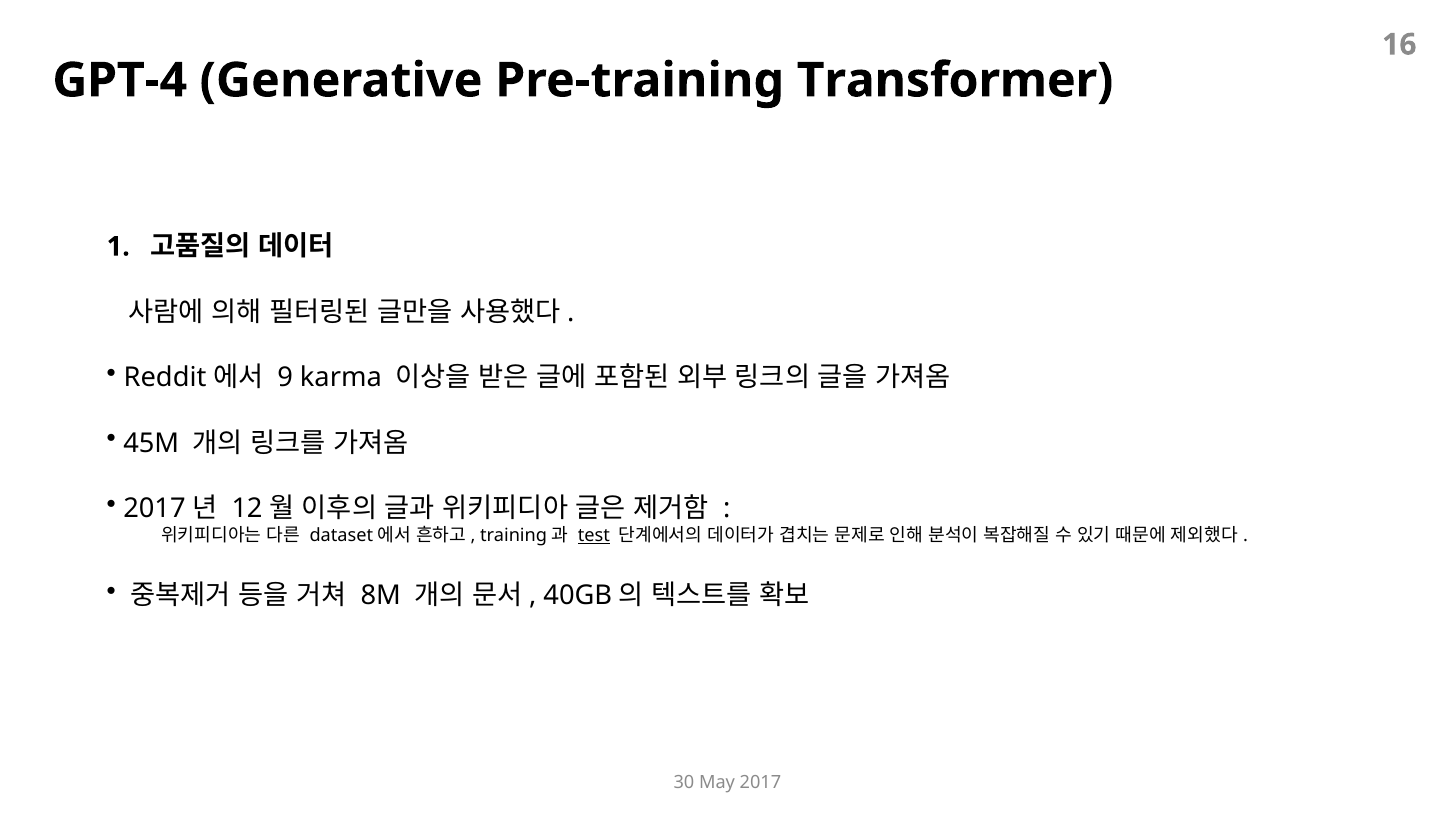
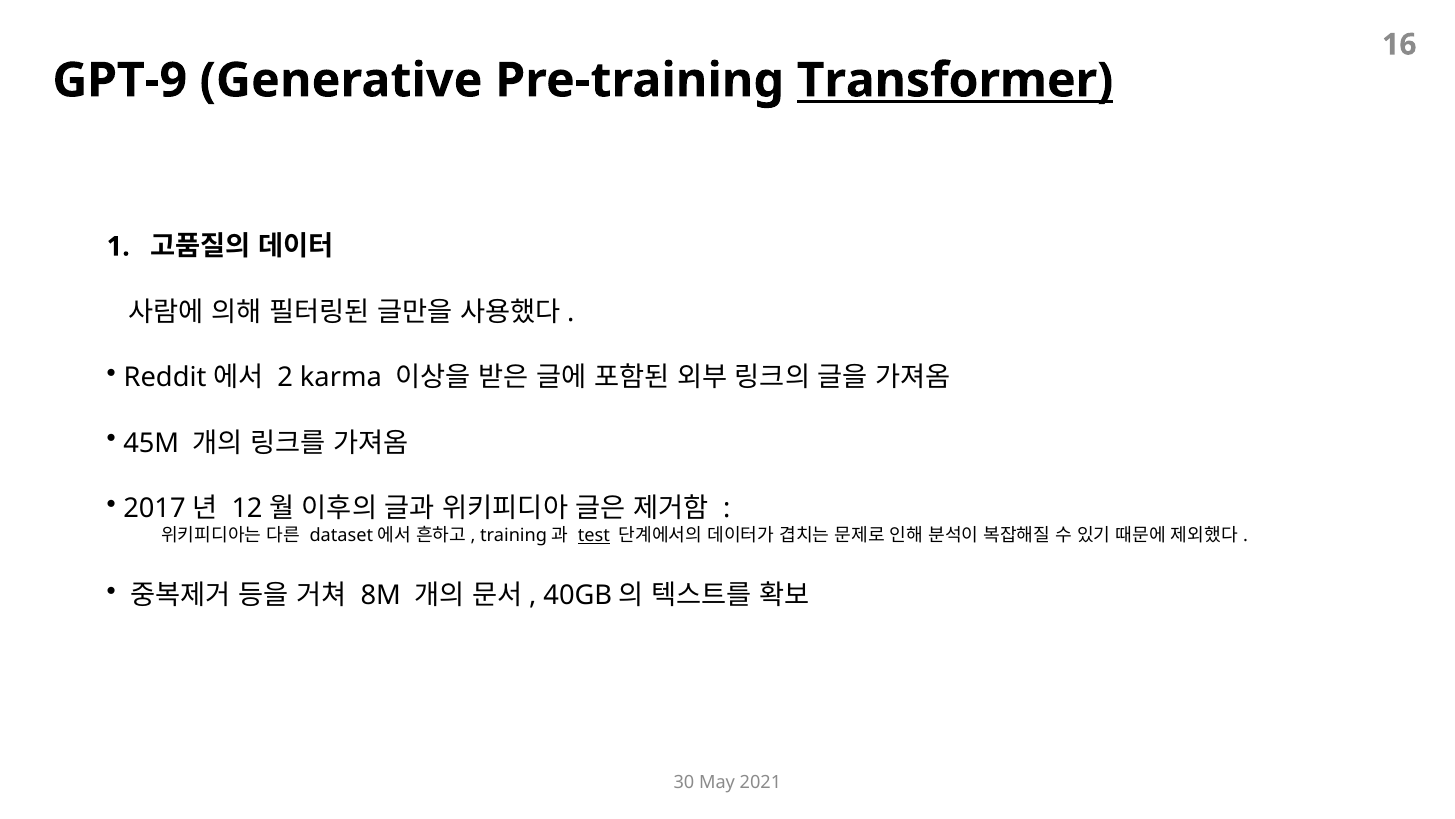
GPT-4: GPT-4 -> GPT-9 (120, 80)
Transformer underline: none -> present (955, 80)
9: 9 -> 2 (285, 377)
2017: 2017 -> 2021 (760, 782)
